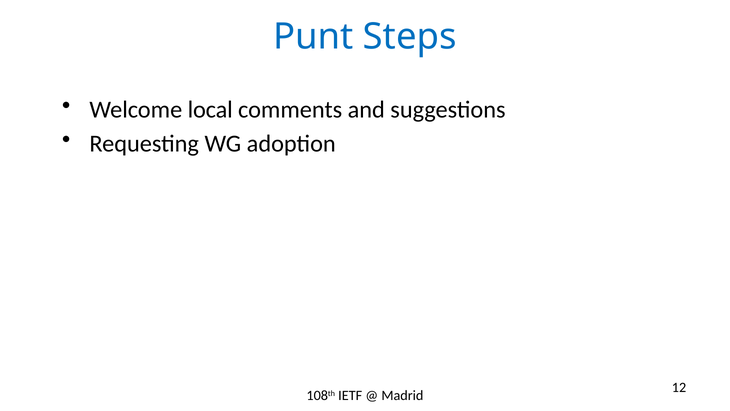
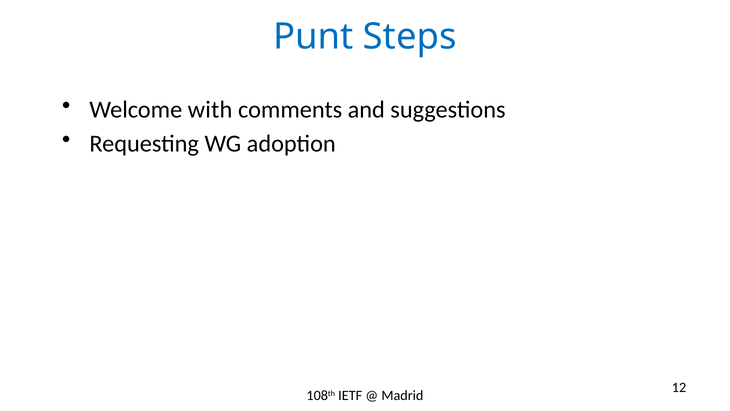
local: local -> with (210, 110)
